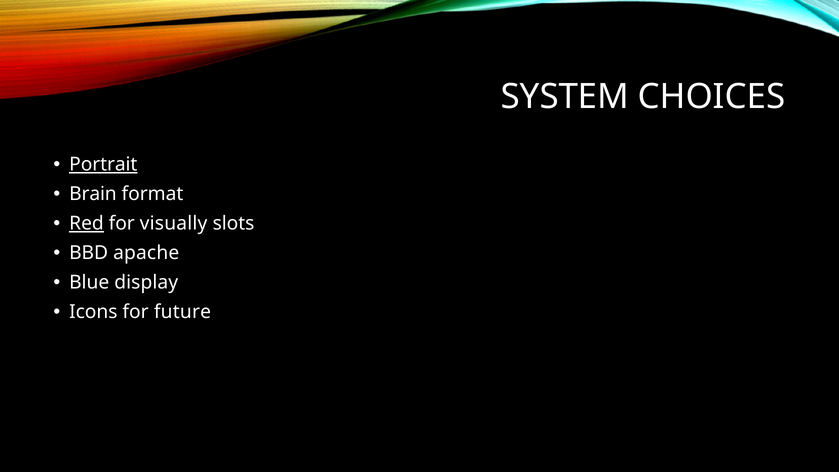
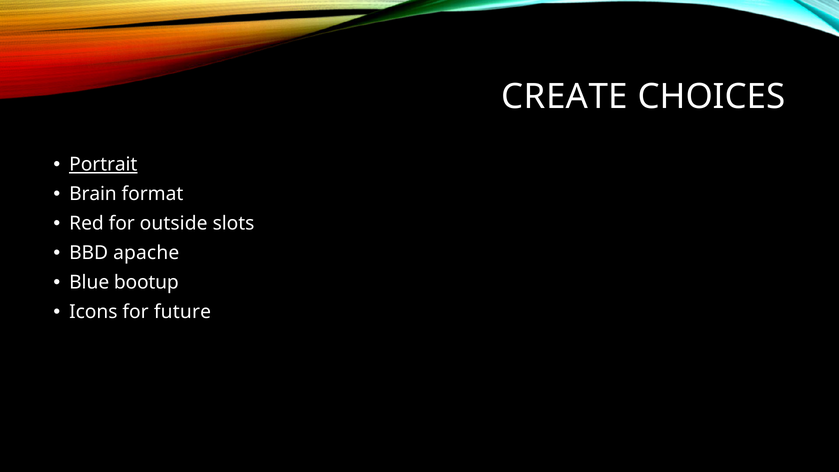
SYSTEM: SYSTEM -> CREATE (565, 97)
Red underline: present -> none (87, 223)
visually: visually -> outside (174, 223)
display: display -> bootup (146, 282)
